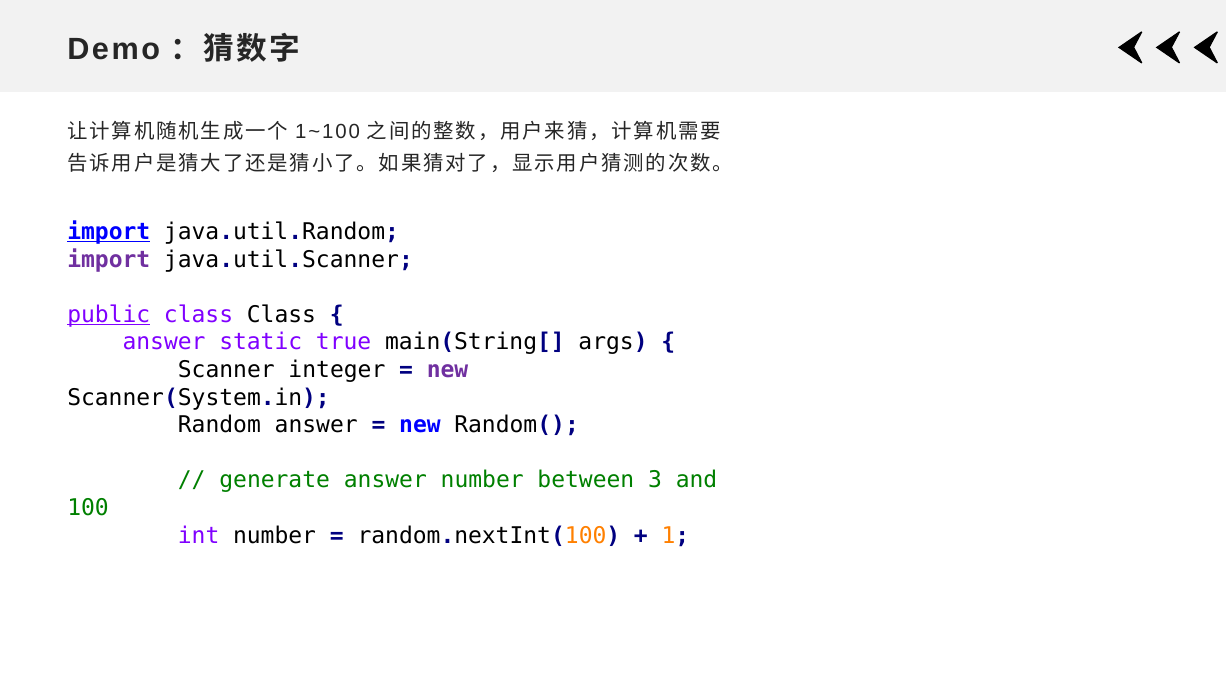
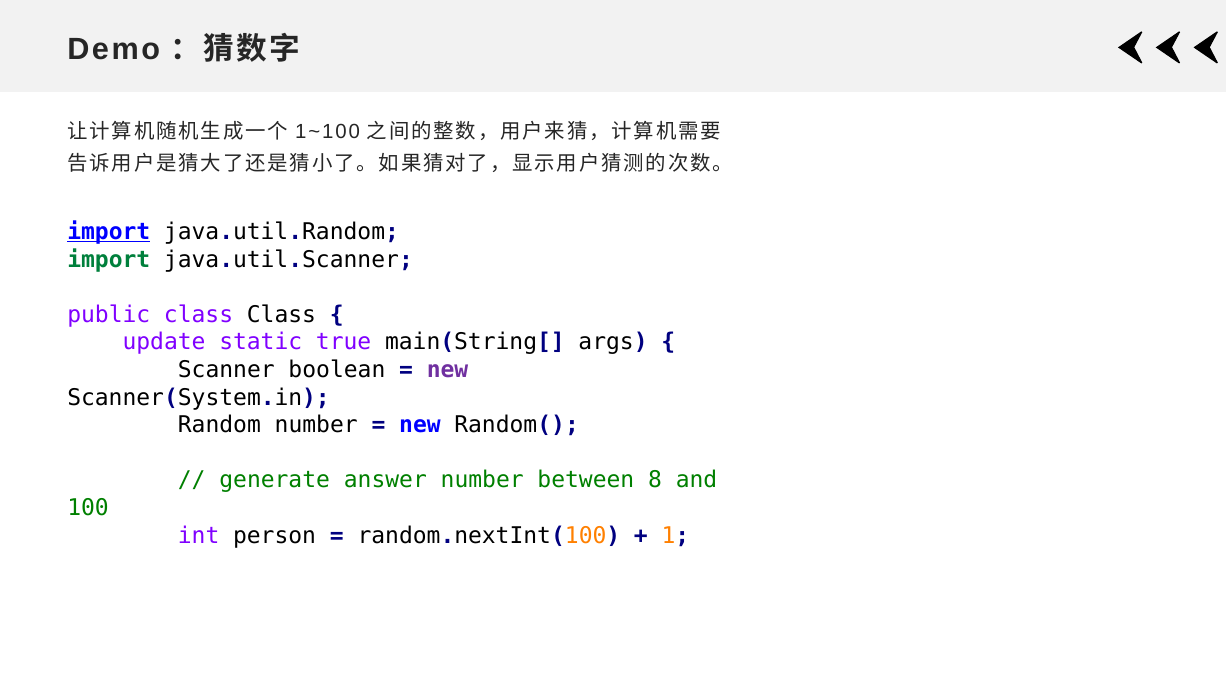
import colour: purple -> green (109, 259)
public underline: present -> none (109, 314)
answer: answer -> update (164, 342)
integer: integer -> boolean (337, 370)
Random answer: answer -> number (316, 425)
3: 3 -> 8 (655, 480)
int number: number -> person (275, 535)
